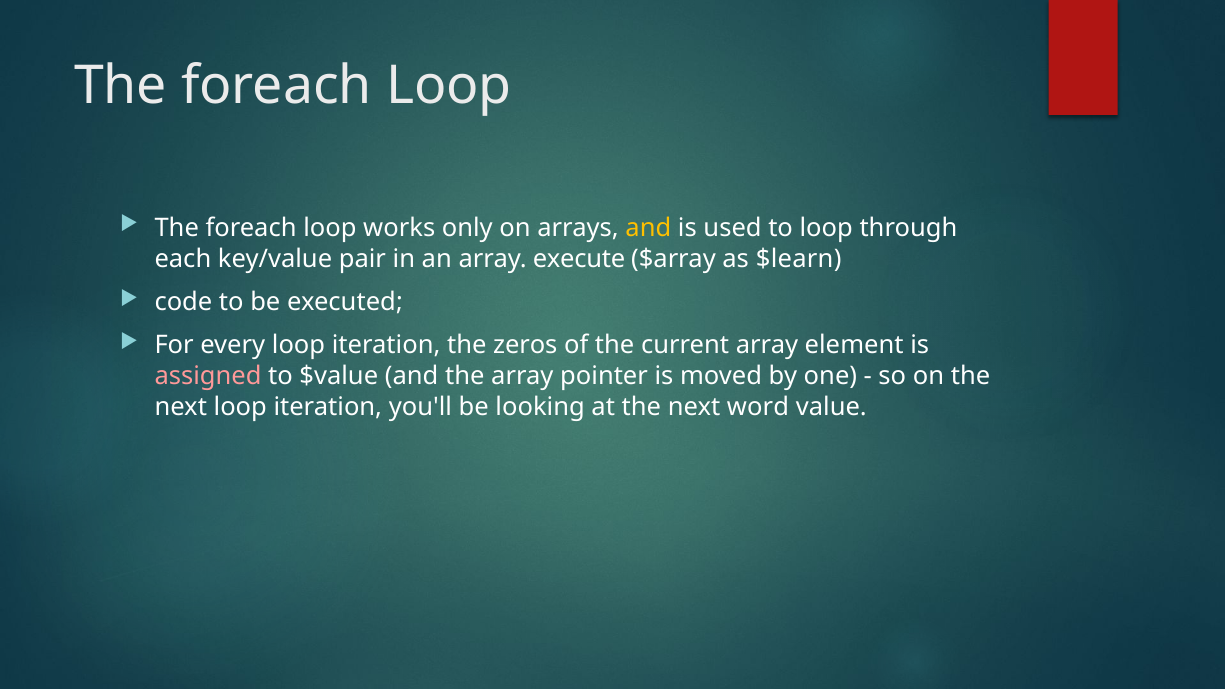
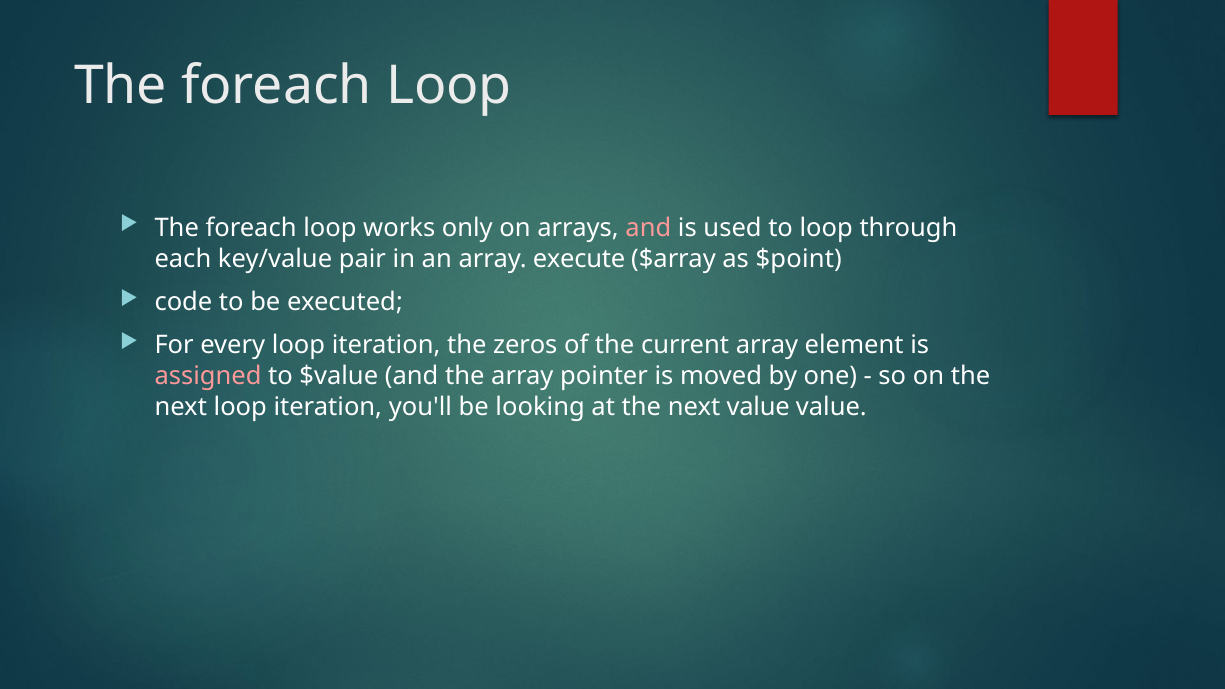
and colour: yellow -> pink (648, 228)
$learn: $learn -> $point (799, 259)
next word: word -> value (758, 407)
